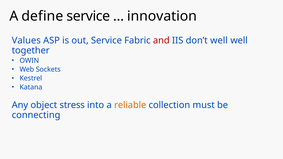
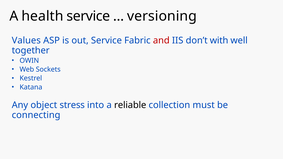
define: define -> health (42, 16)
innovation: innovation -> versioning (162, 16)
don’t well: well -> with (219, 40)
reliable colour: orange -> black (130, 105)
